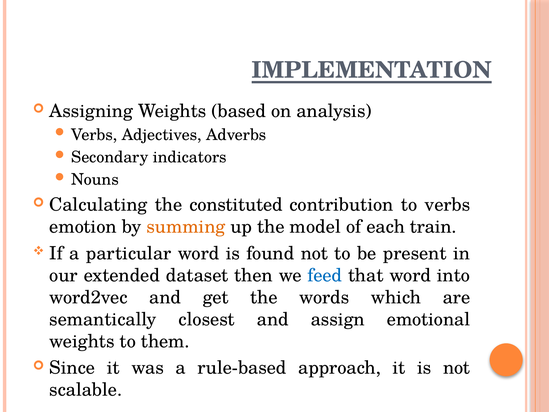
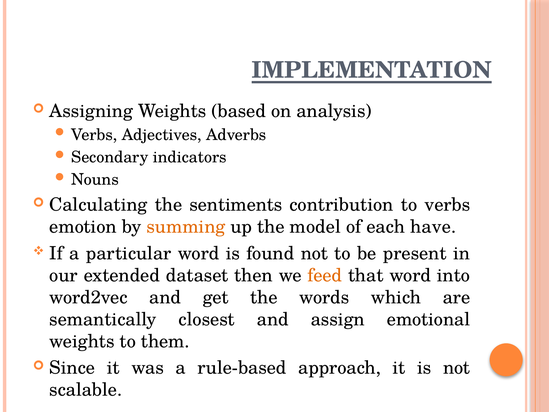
constituted: constituted -> sentiments (236, 205)
train: train -> have (433, 227)
feed colour: blue -> orange (325, 275)
